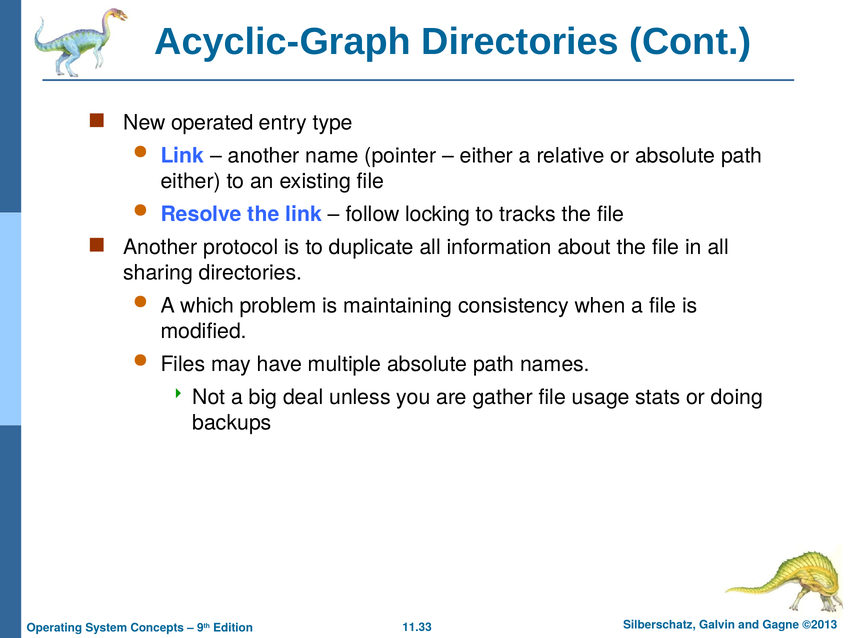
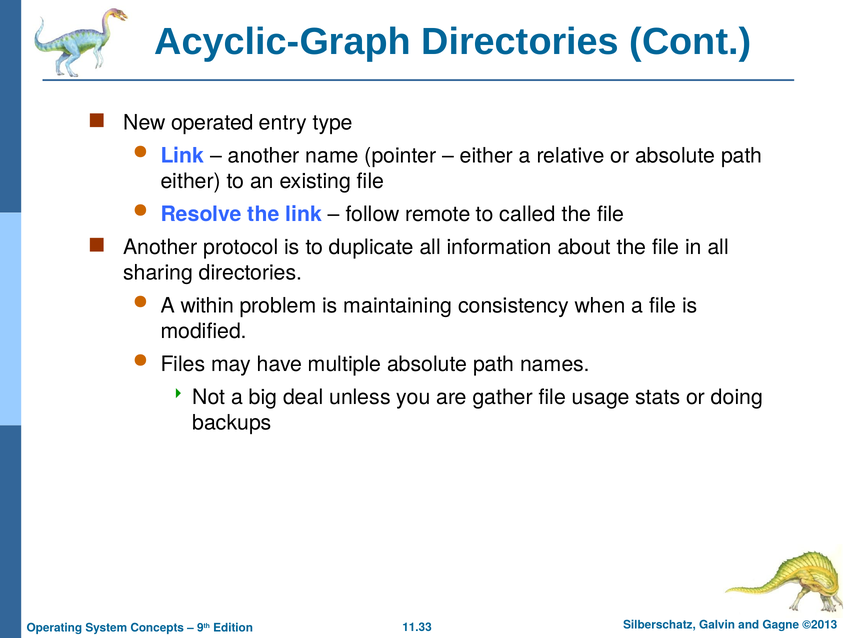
locking: locking -> remote (438, 214)
tracks: tracks -> called (528, 214)
which: which -> within (207, 306)
